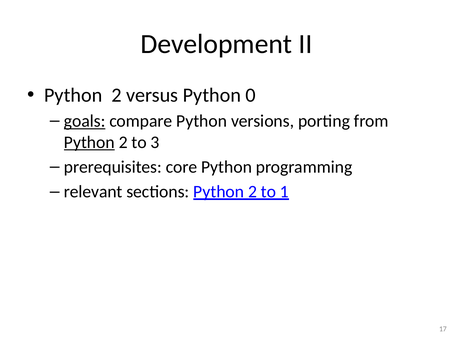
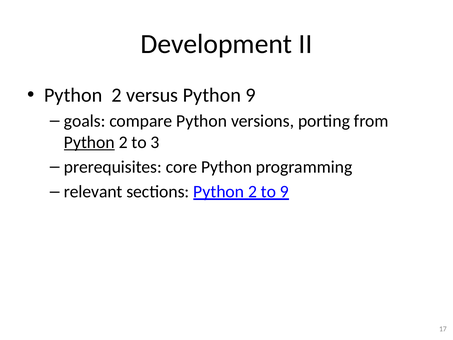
Python 0: 0 -> 9 (251, 95)
goals underline: present -> none (85, 121)
to 1: 1 -> 9 (284, 192)
